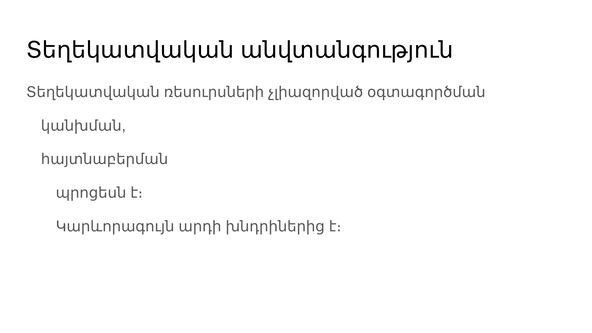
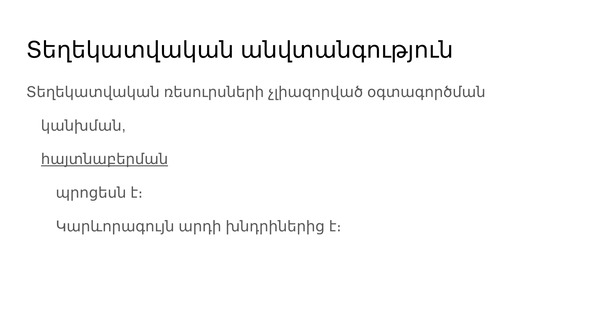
հայտնաբերման underline: none -> present (105, 159)
